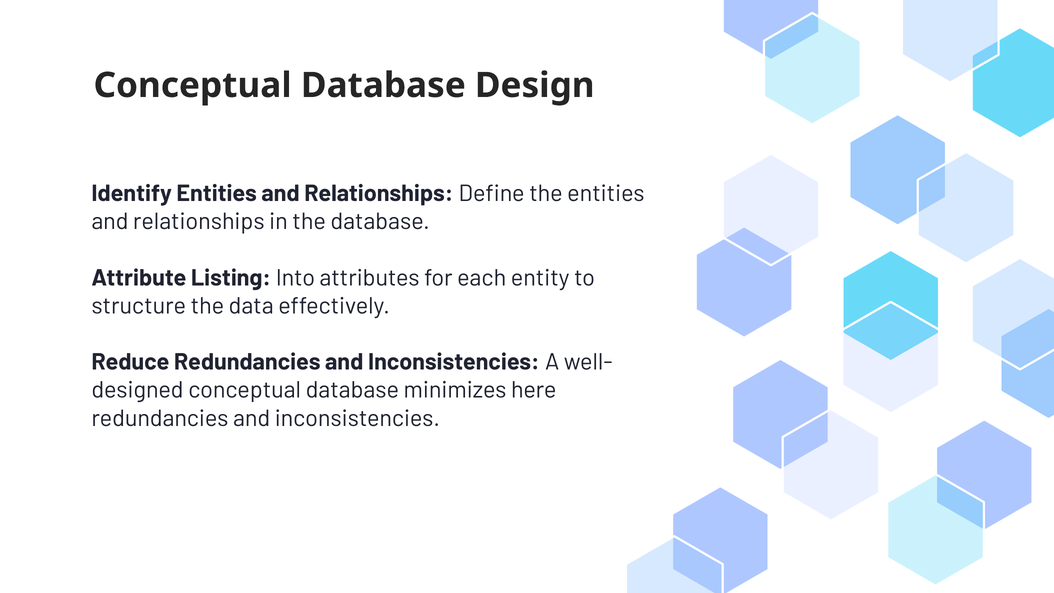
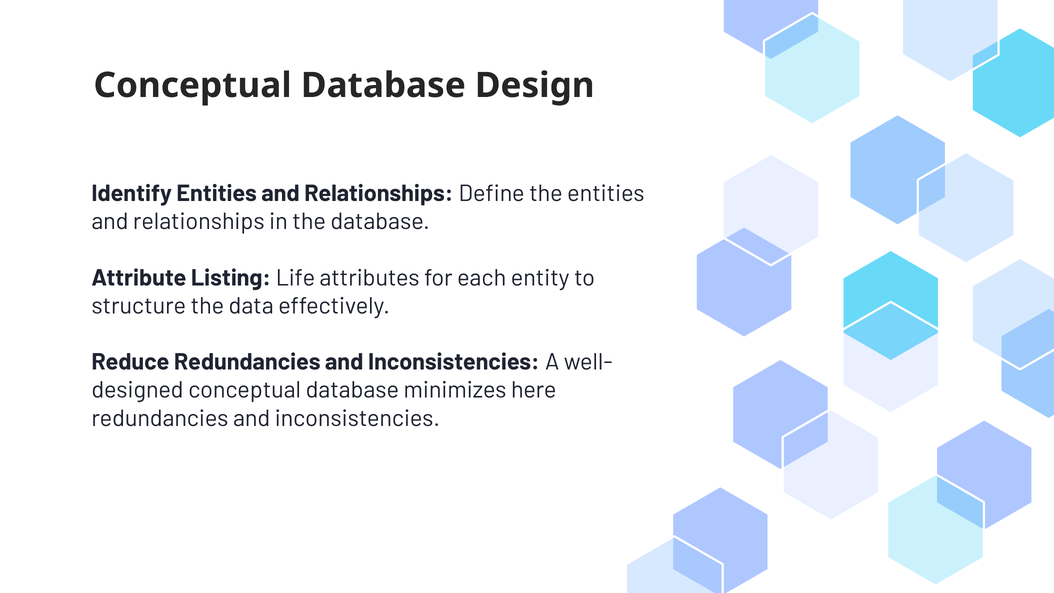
Into: Into -> Life (295, 278)
